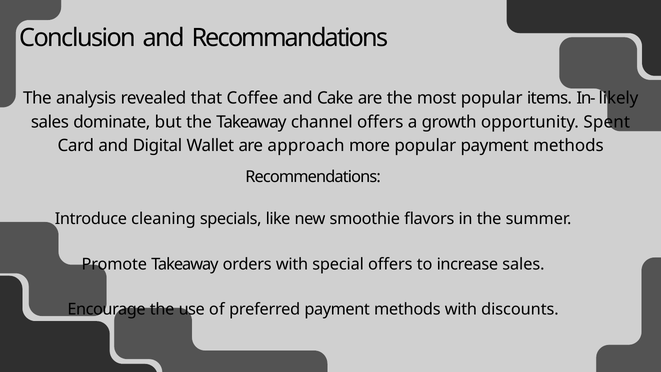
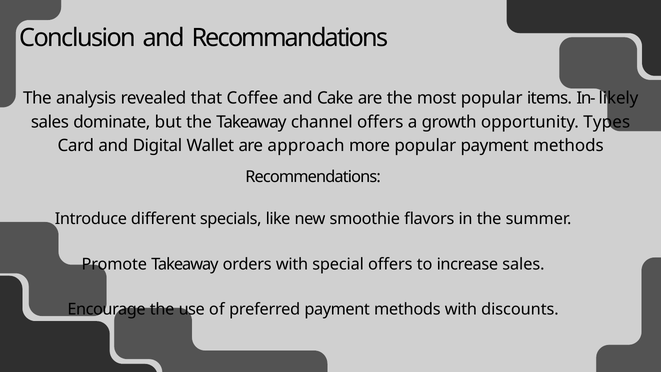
Spent: Spent -> Types (607, 122)
cleaning: cleaning -> different (164, 219)
